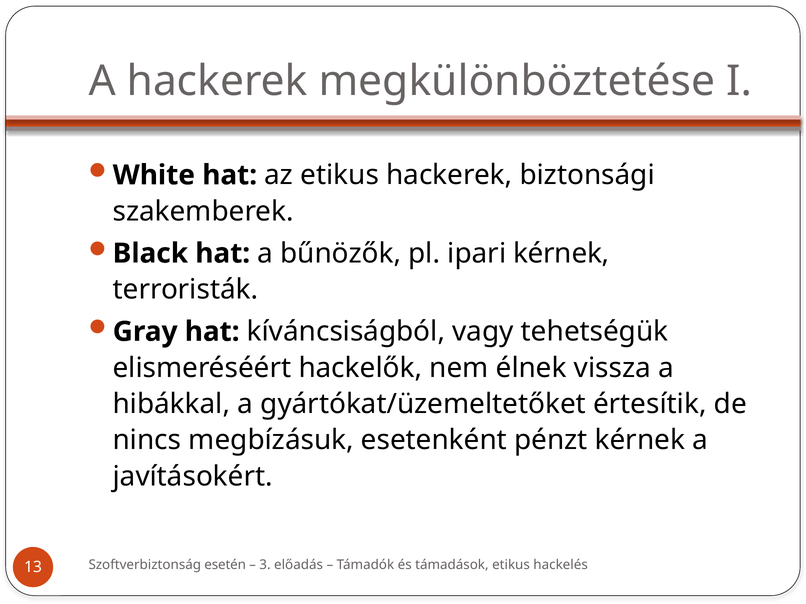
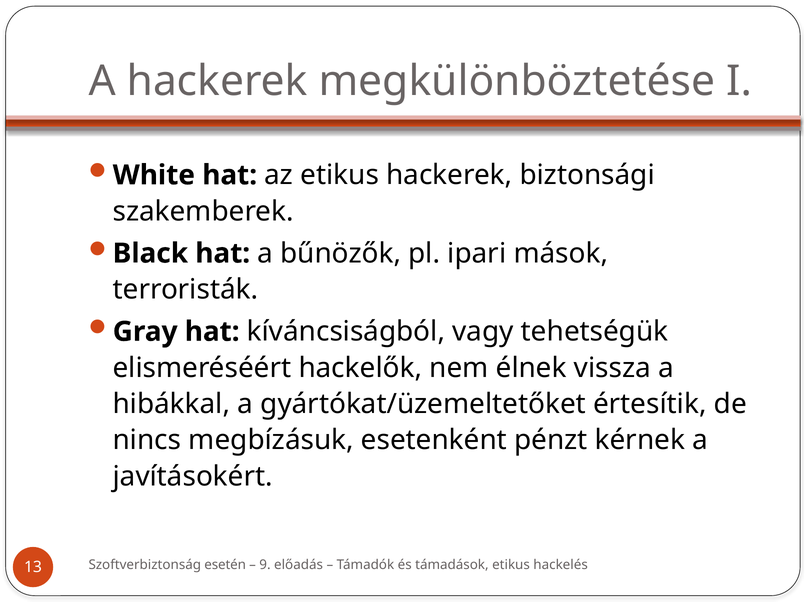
ipari kérnek: kérnek -> mások (561, 254)
3: 3 -> 9 (265, 565)
